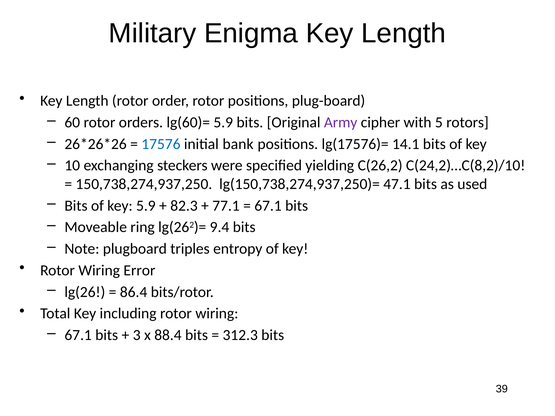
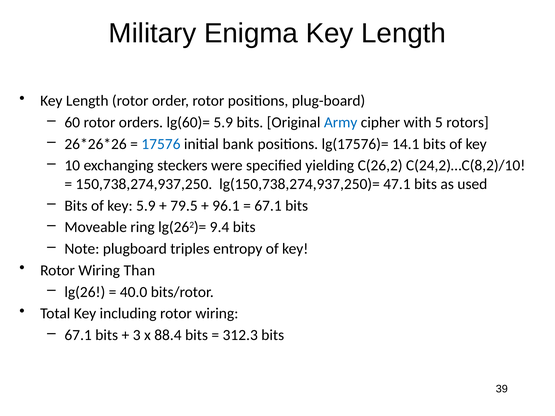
Army colour: purple -> blue (341, 122)
82.3: 82.3 -> 79.5 (184, 206)
77.1: 77.1 -> 96.1 (226, 206)
Error: Error -> Than (139, 271)
86.4: 86.4 -> 40.0 (134, 292)
